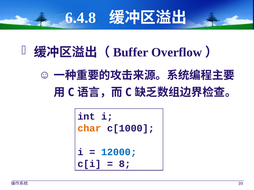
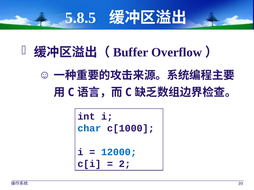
6.4.8: 6.4.8 -> 5.8.5 (81, 18)
char colour: orange -> blue (89, 129)
8: 8 -> 2 (125, 164)
